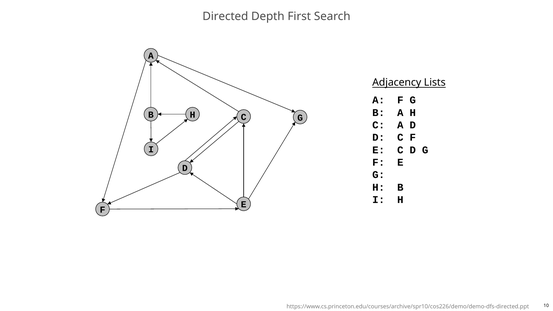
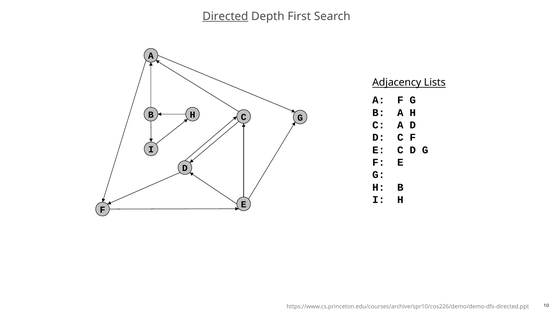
Directed underline: none -> present (225, 16)
